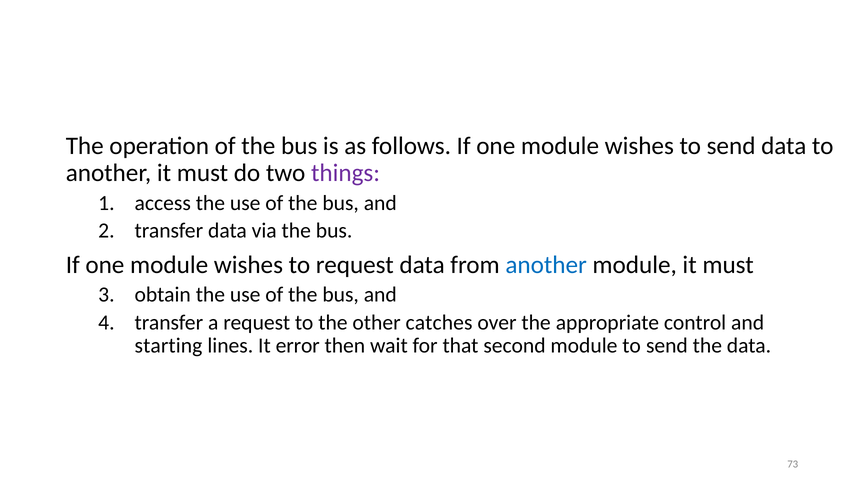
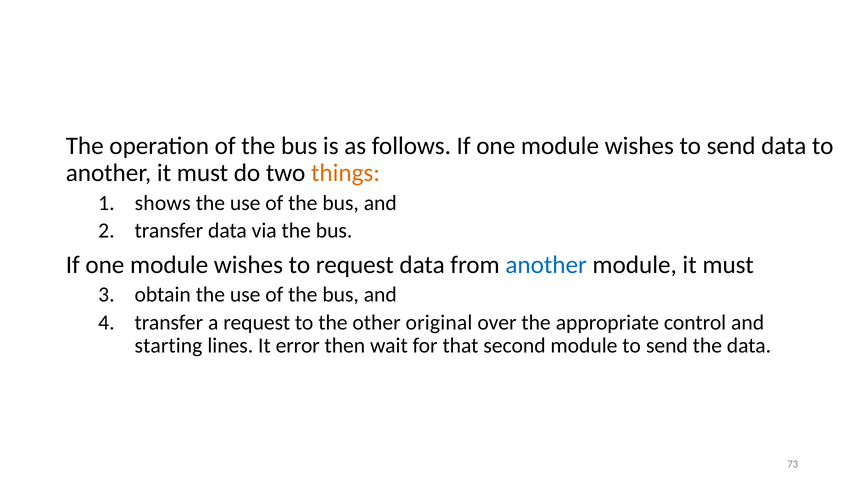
things colour: purple -> orange (346, 173)
access: access -> shows (163, 203)
catches: catches -> original (439, 323)
